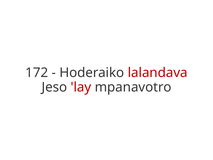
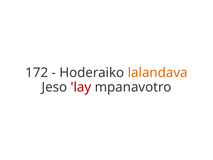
lalandava colour: red -> orange (158, 73)
